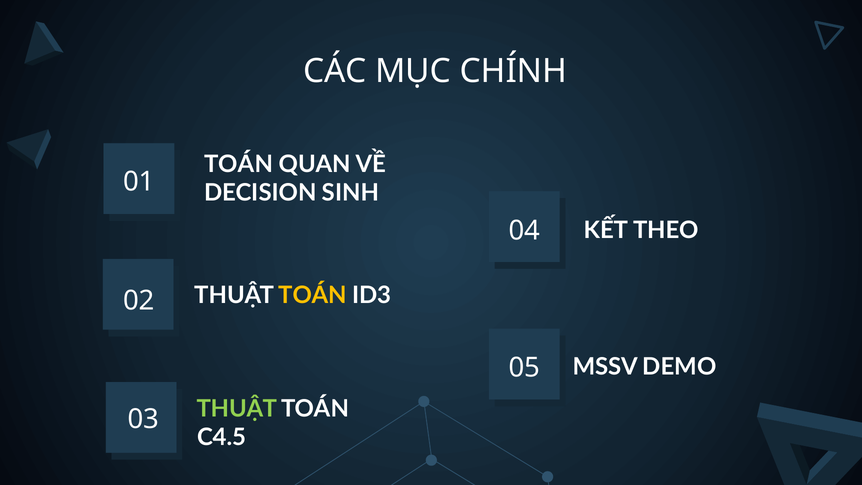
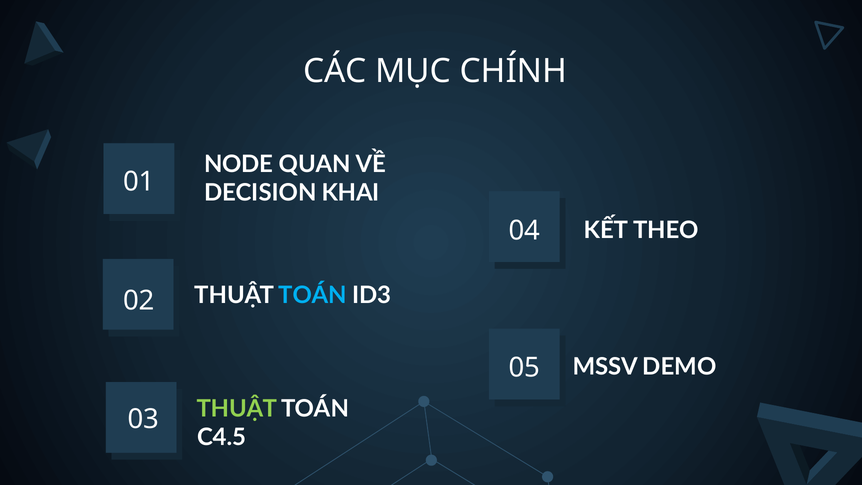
TOÁN: TOÁN -> NODE (239, 164)
SINH: SINH -> KHAI (351, 193)
TOÁN colour: yellow -> light blue (312, 295)
